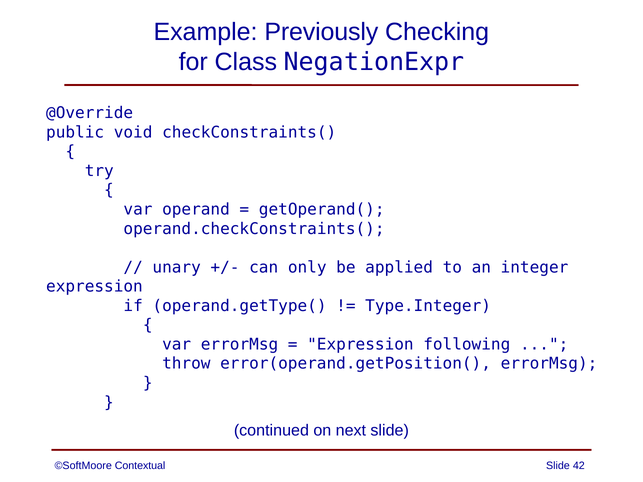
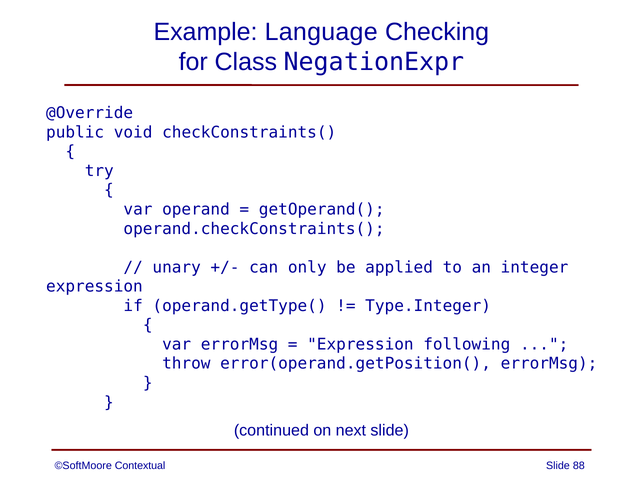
Previously: Previously -> Language (321, 32)
42: 42 -> 88 (579, 466)
